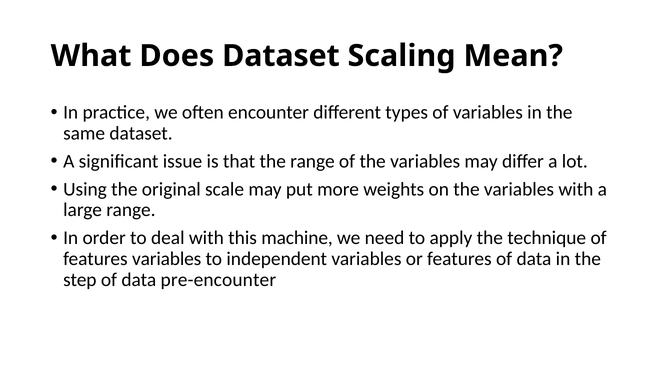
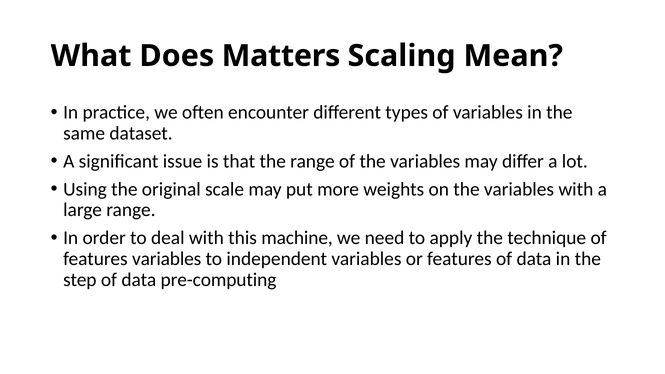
Does Dataset: Dataset -> Matters (281, 56)
pre-encounter: pre-encounter -> pre-computing (218, 280)
